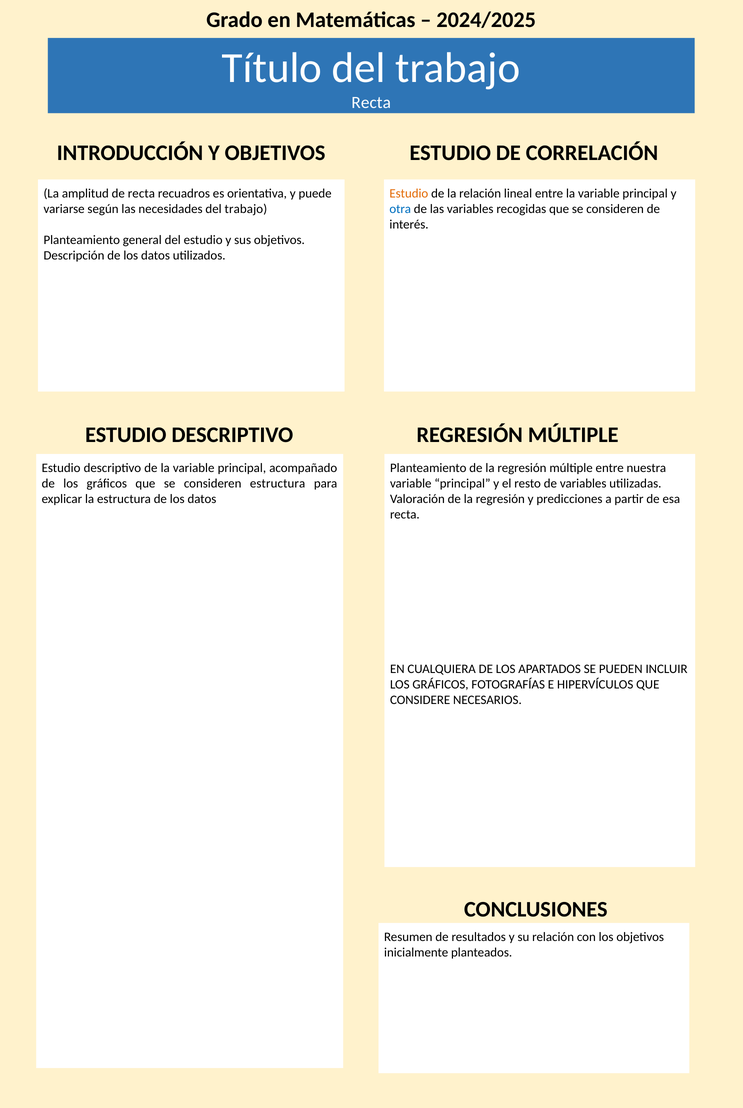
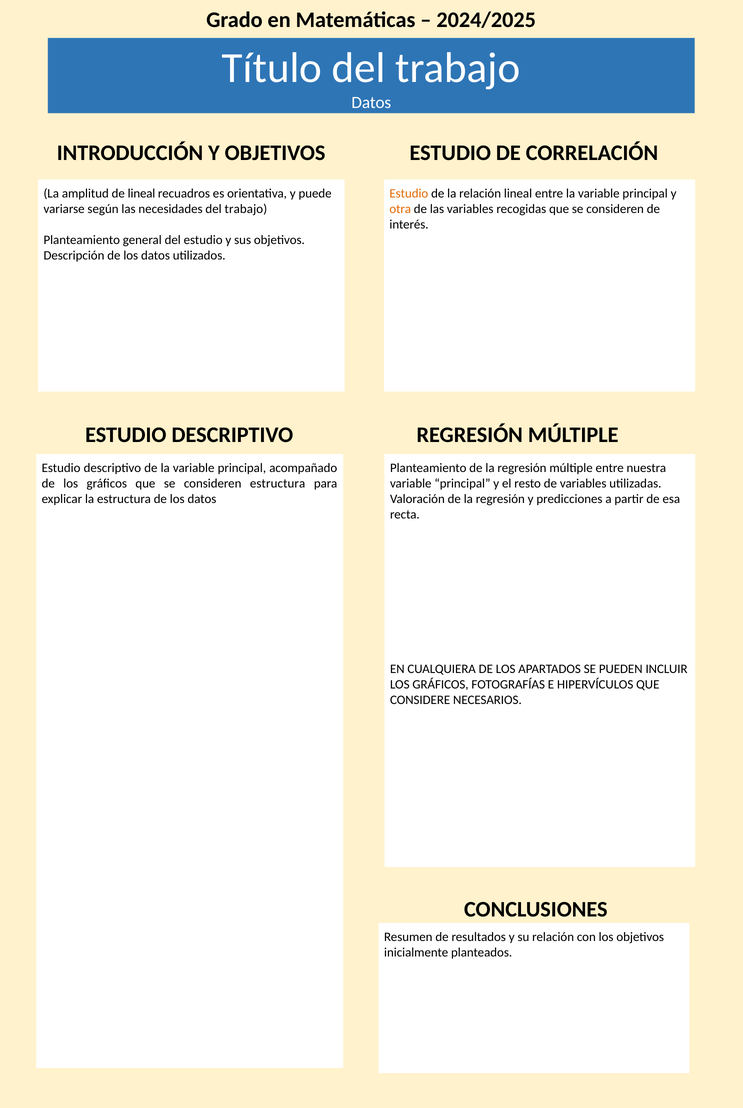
Recta: Recta -> Datos (371, 103)
de recta: recta -> lineal (142, 194)
otra colour: blue -> orange (400, 209)
